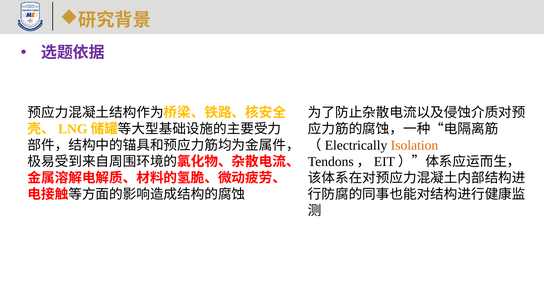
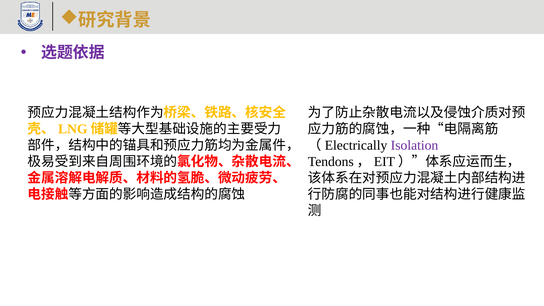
Isolation colour: orange -> purple (415, 145)
